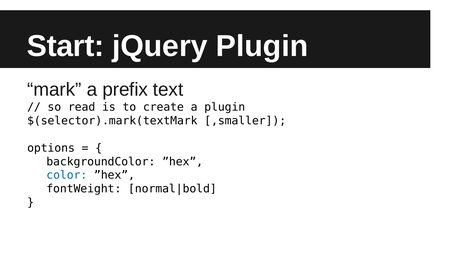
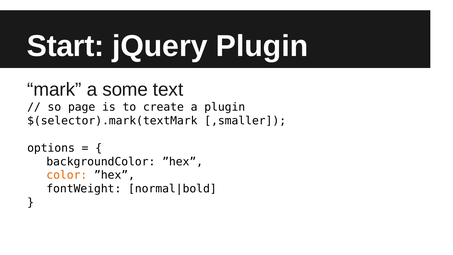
prefix: prefix -> some (125, 90)
read: read -> page (82, 107)
color colour: blue -> orange (67, 175)
